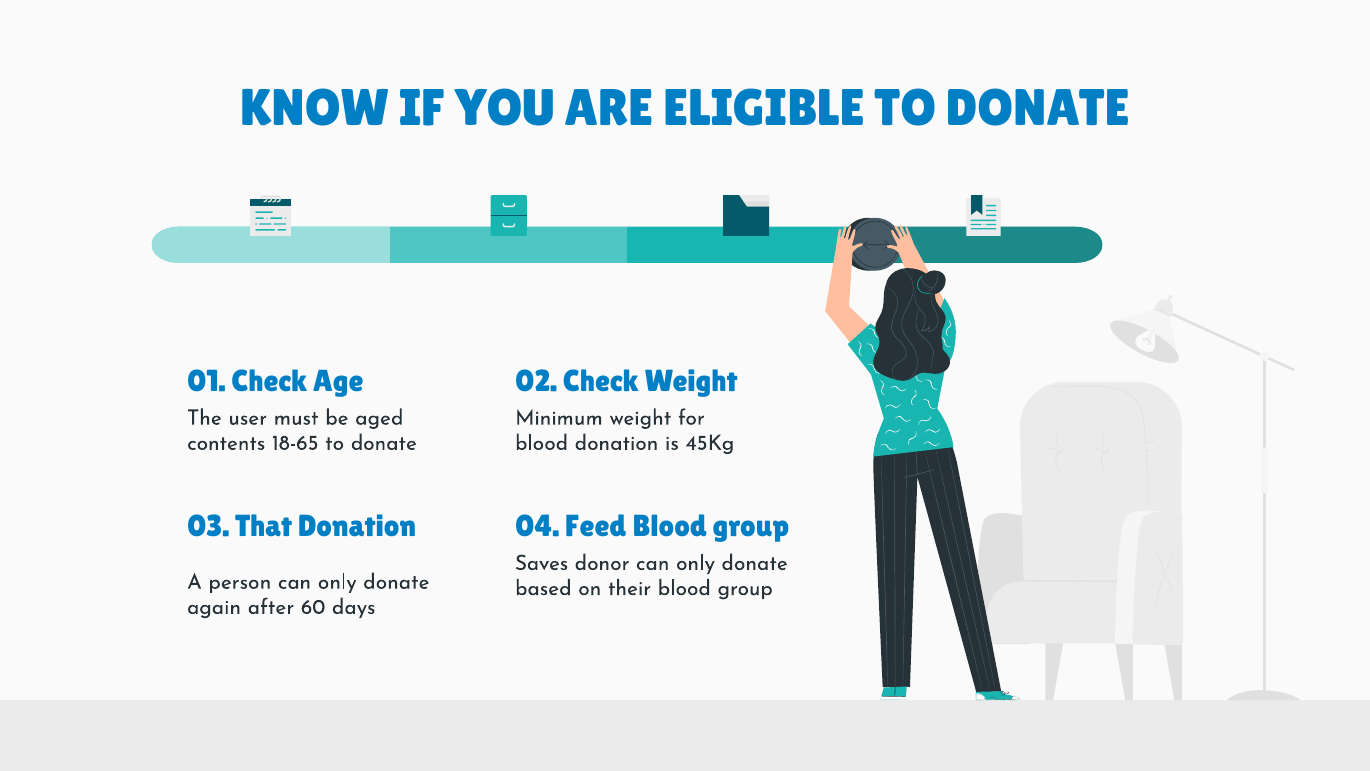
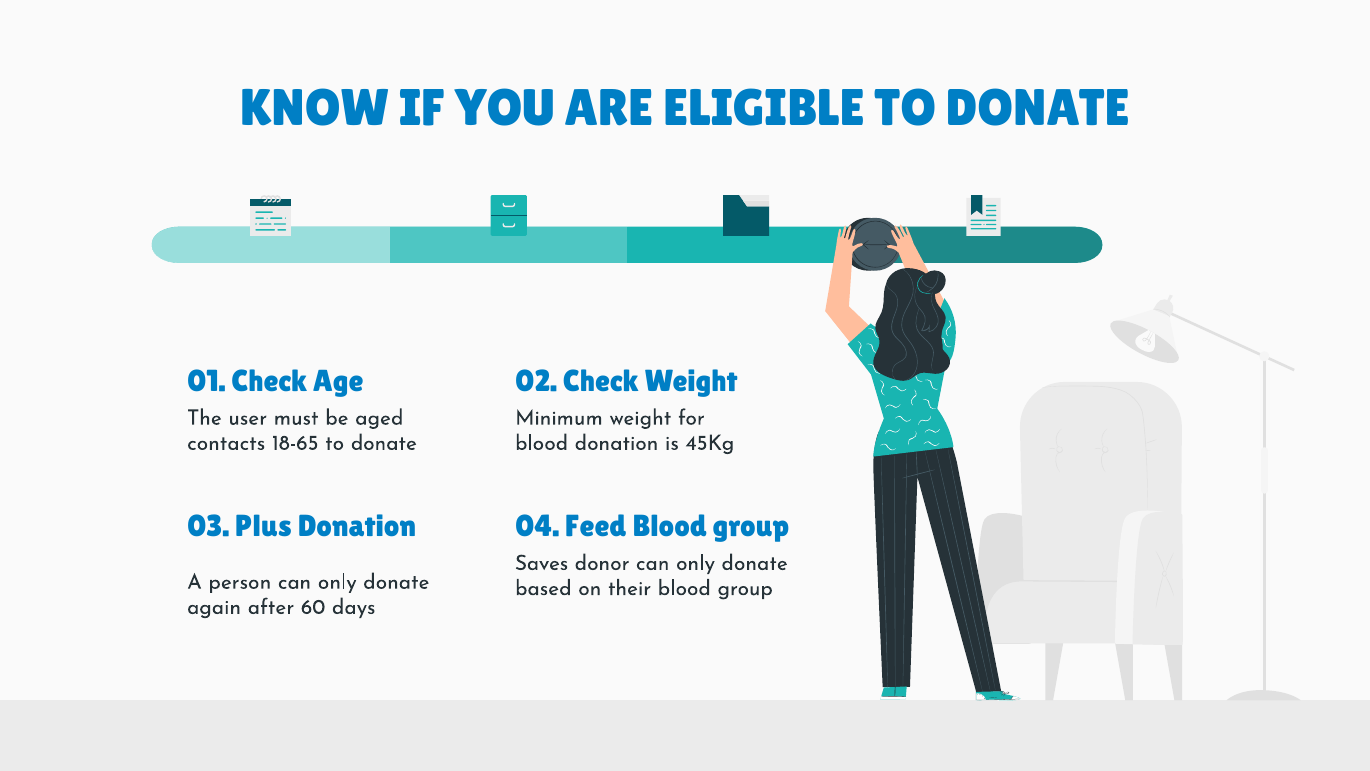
contents: contents -> contacts (226, 443)
That: That -> Plus (263, 526)
